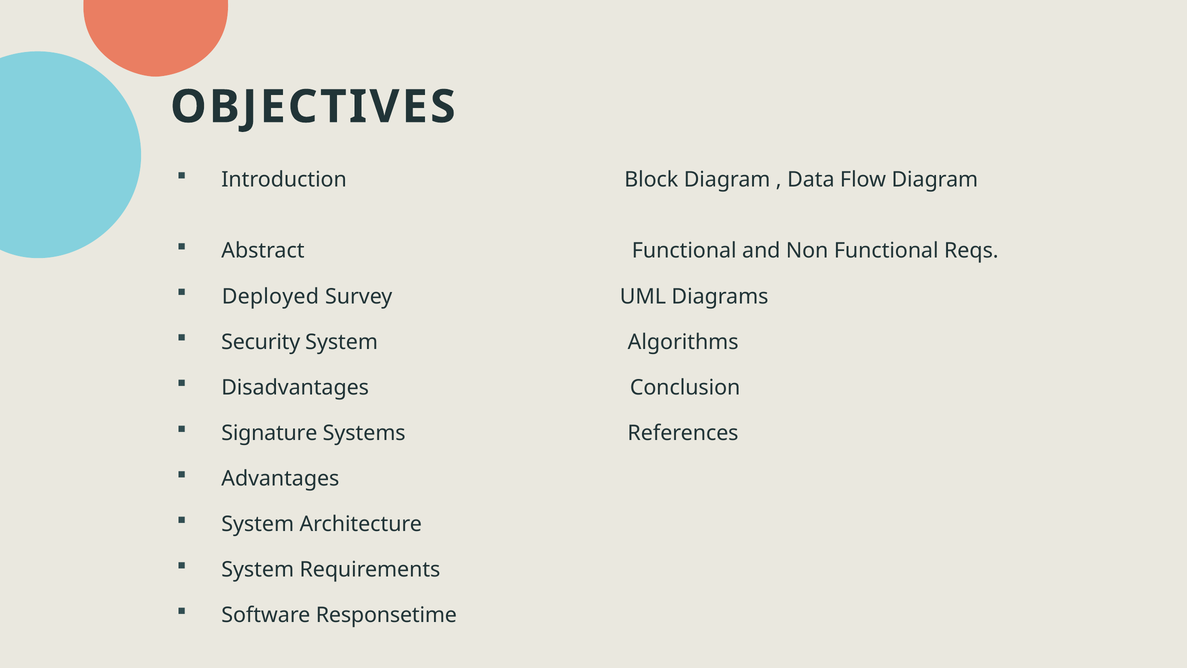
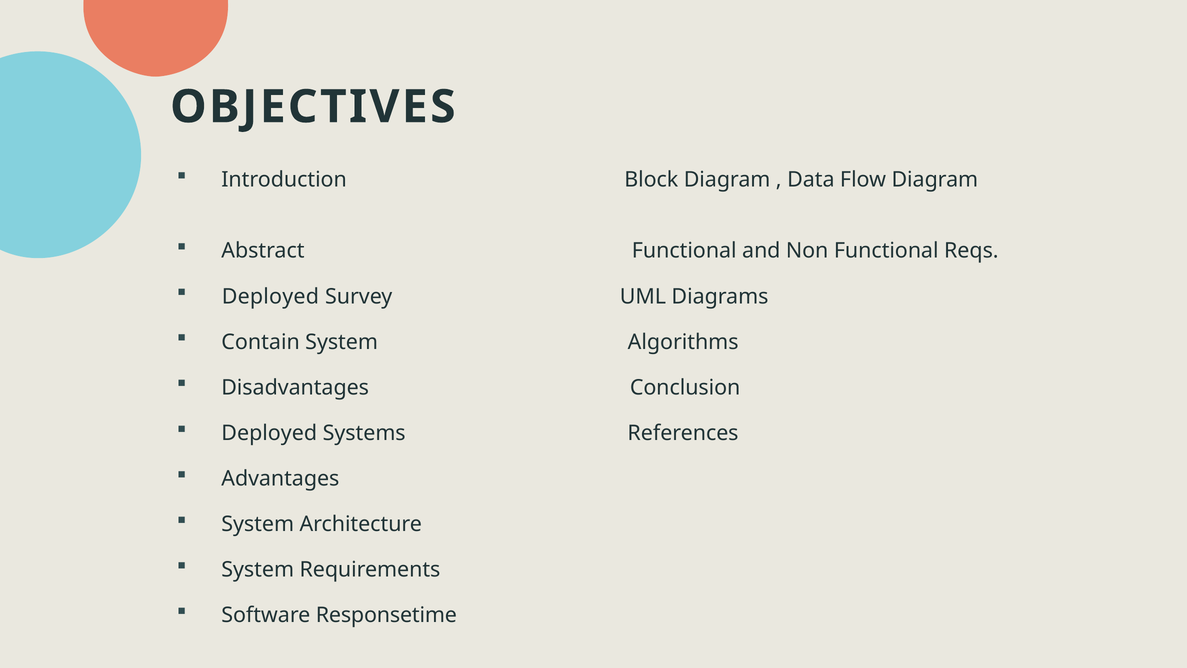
Security: Security -> Contain (261, 342)
Signature: Signature -> Deployed (269, 433)
